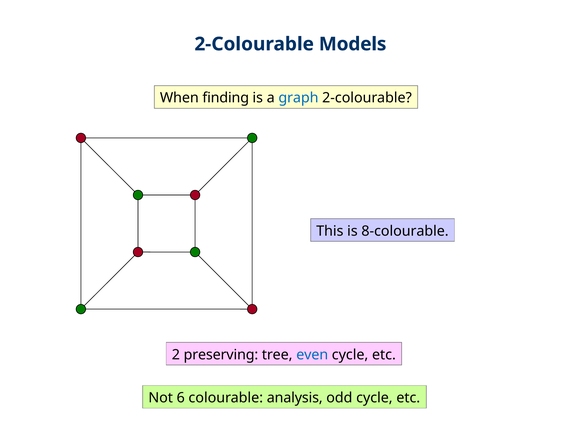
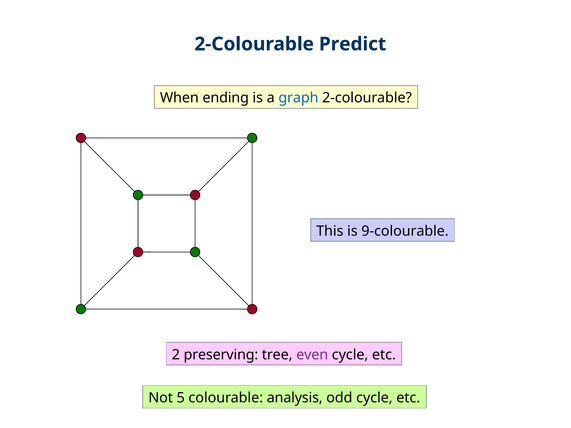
Models: Models -> Predict (353, 44)
finding: finding -> ending (226, 98)
8-colourable: 8-colourable -> 9-colourable (405, 231)
even colour: blue -> purple (312, 355)
6: 6 -> 5 (181, 398)
